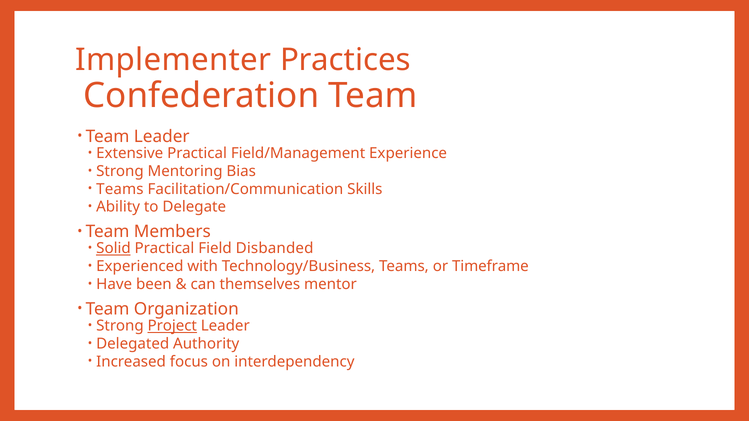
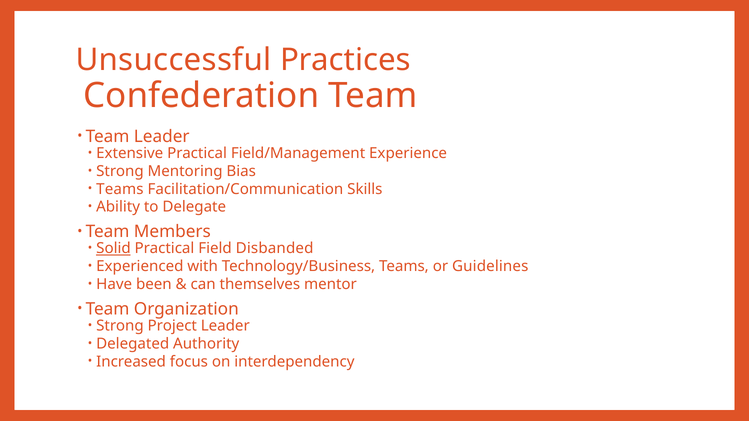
Implementer: Implementer -> Unsuccessful (173, 60)
Timeframe: Timeframe -> Guidelines (490, 267)
Project underline: present -> none (172, 326)
